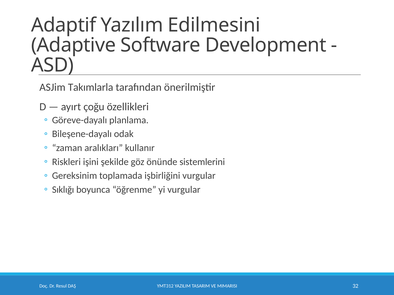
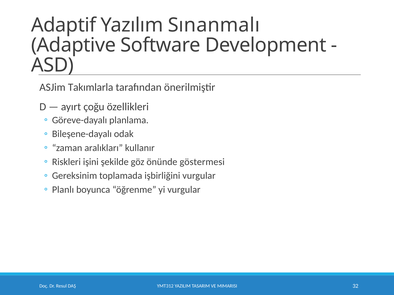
Edilmesini: Edilmesini -> Sınanmalı (214, 25)
sistemlerini: sistemlerini -> göstermesi (202, 162)
Sıklığı: Sıklığı -> Planlı (63, 190)
